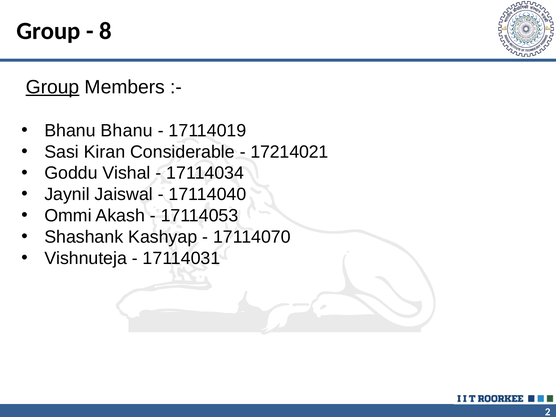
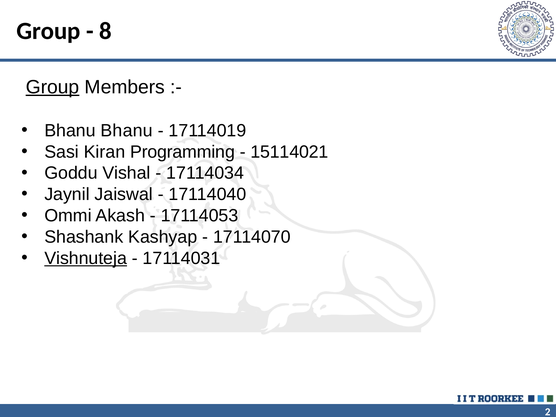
Considerable: Considerable -> Programming (183, 152)
17214021: 17214021 -> 15114021 (289, 152)
Vishnuteja underline: none -> present (86, 258)
